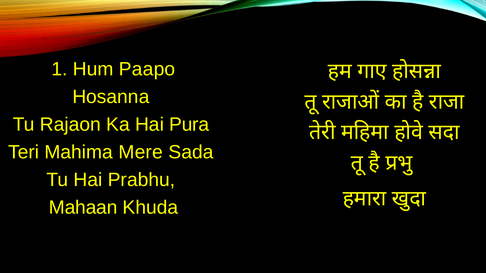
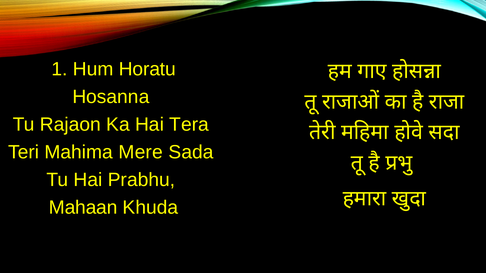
Paapo: Paapo -> Horatu (147, 69)
Pura: Pura -> Tera (189, 125)
